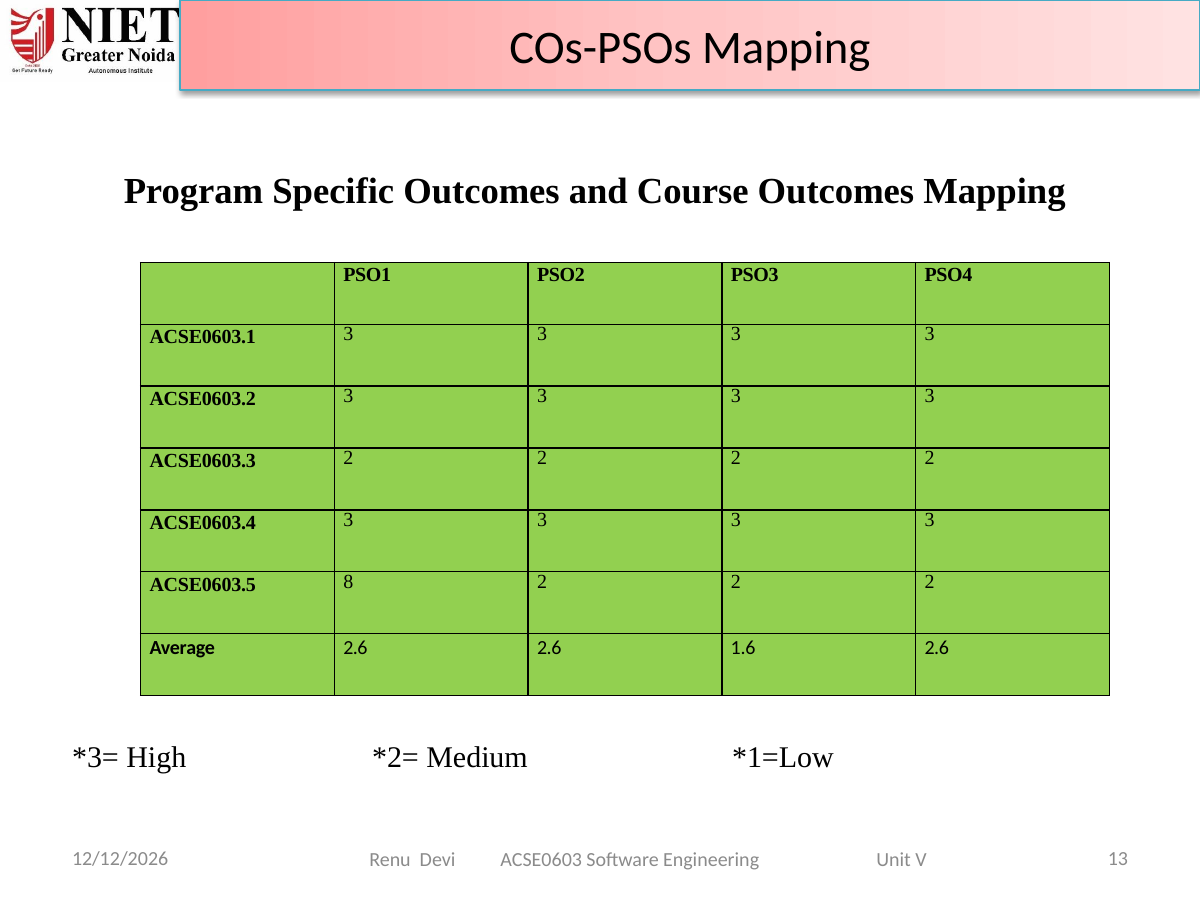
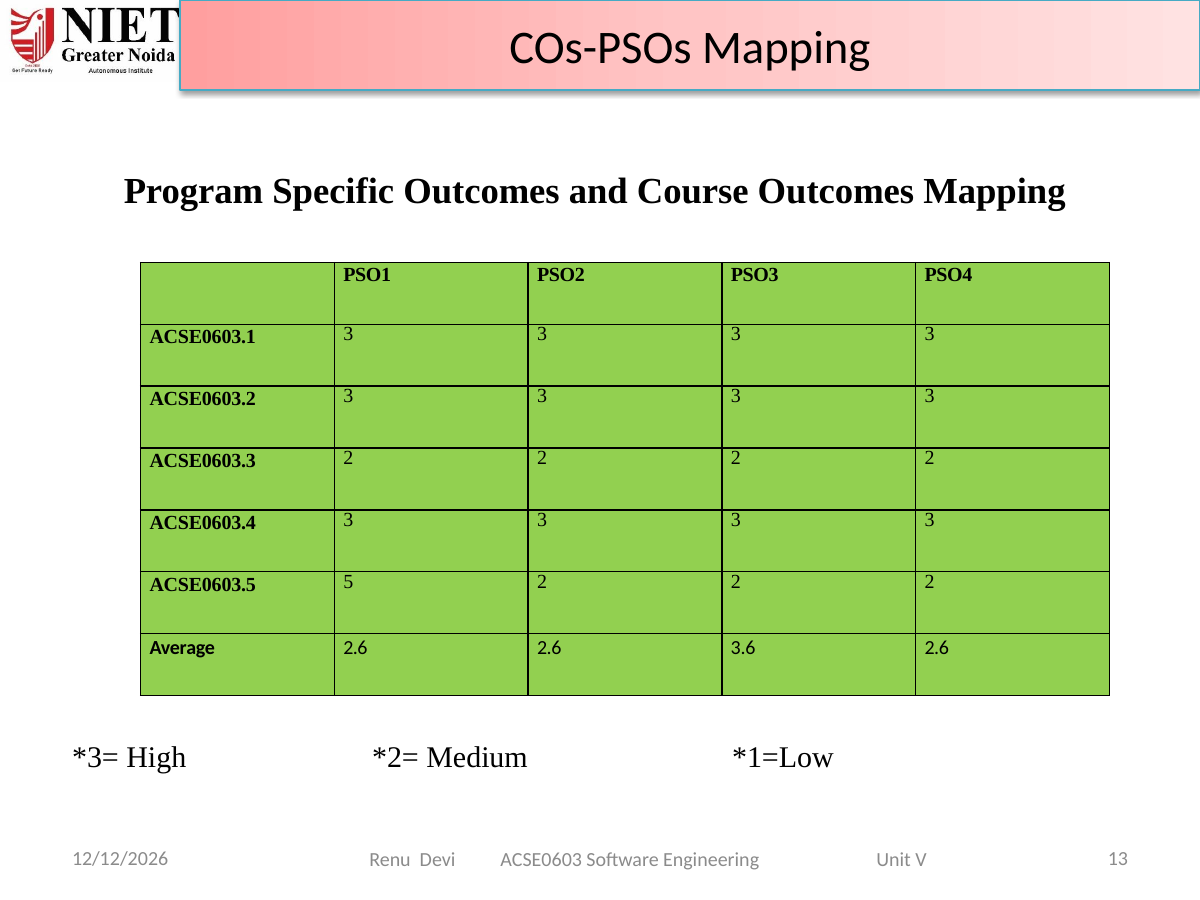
8: 8 -> 5 (348, 582)
1.6: 1.6 -> 3.6 (743, 648)
